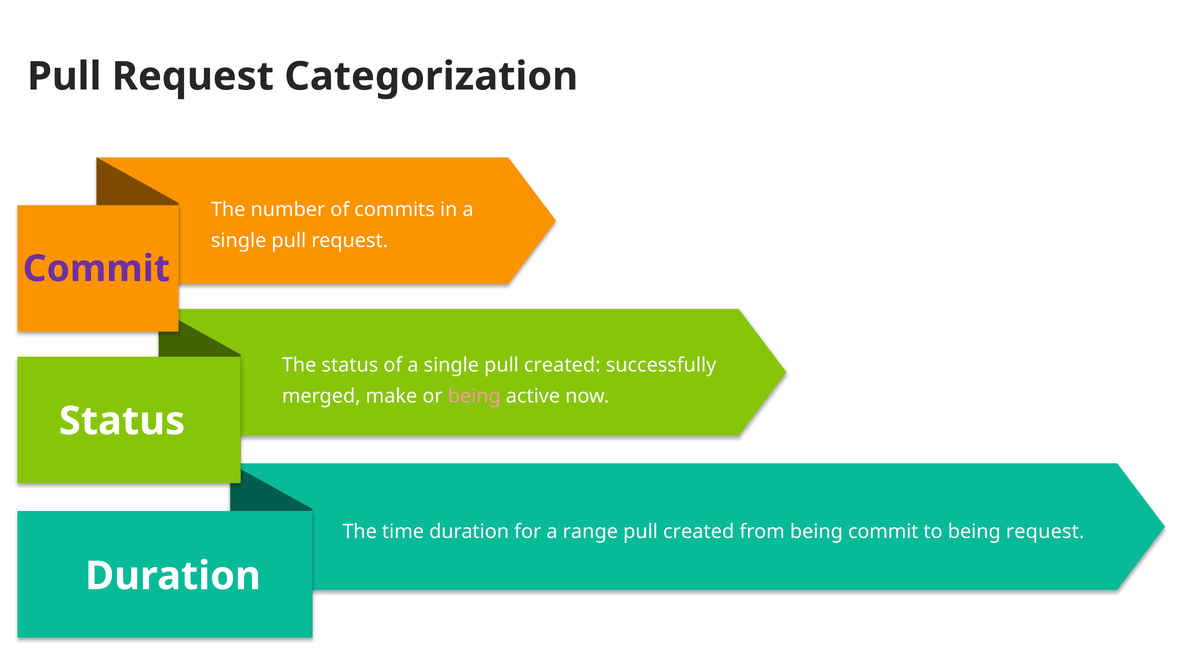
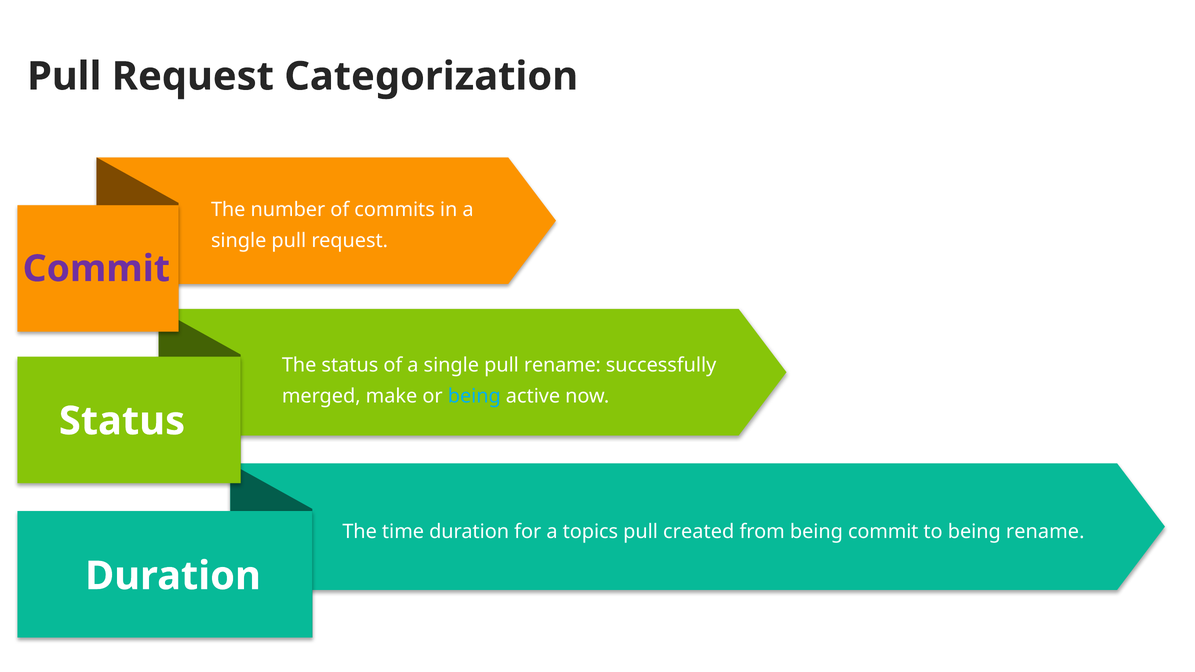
single pull created: created -> rename (562, 365)
being colour: pink -> light blue (474, 396)
range: range -> topics (590, 532)
being request: request -> rename (1045, 532)
